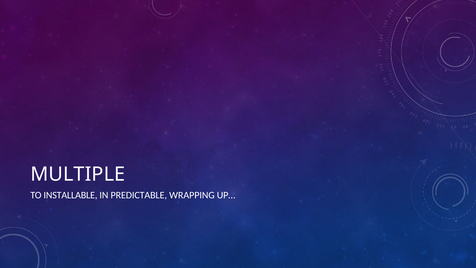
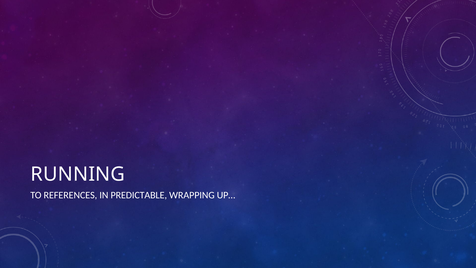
MULTIPLE: MULTIPLE -> RUNNING (78, 174)
INSTALLABLE: INSTALLABLE -> REFERENCES (70, 195)
